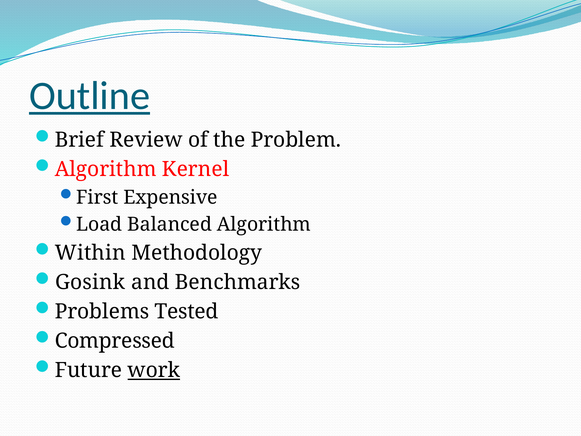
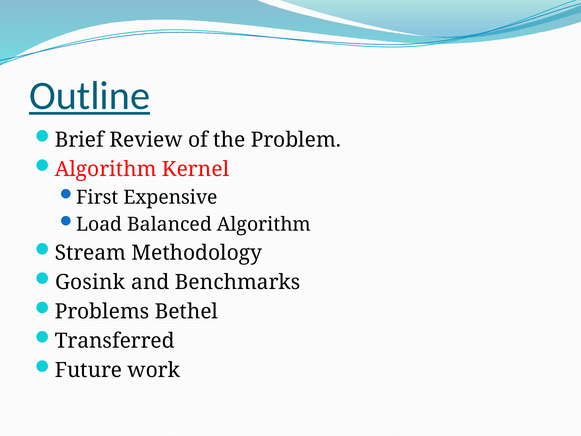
Within: Within -> Stream (90, 253)
Tested: Tested -> Bethel (186, 311)
Compressed: Compressed -> Transferred (115, 341)
work underline: present -> none (154, 370)
